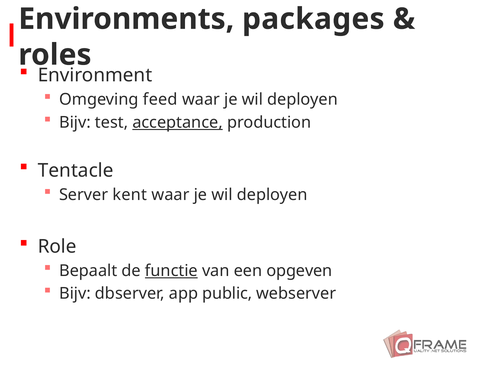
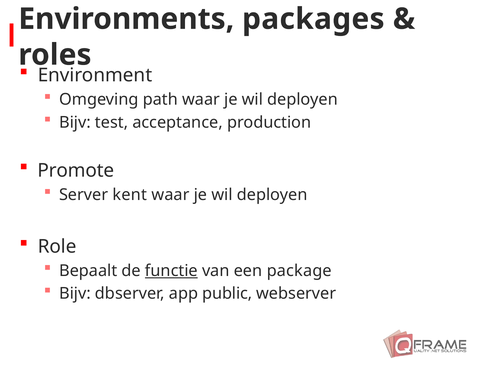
feed: feed -> path (160, 100)
acceptance underline: present -> none (178, 122)
Tentacle: Tentacle -> Promote (76, 170)
opgeven: opgeven -> package (299, 271)
